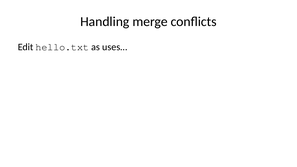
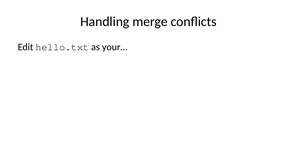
uses…: uses… -> your… (115, 47)
